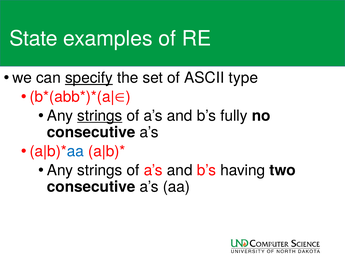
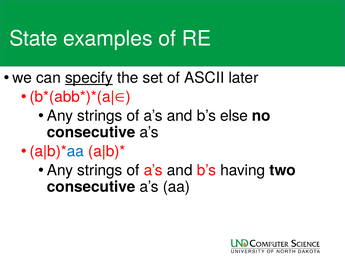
type: type -> later (243, 78)
strings underline: present -> none (100, 116)
fully: fully -> else (234, 116)
